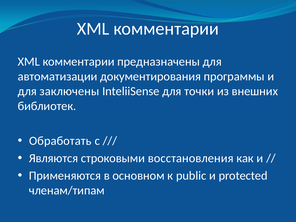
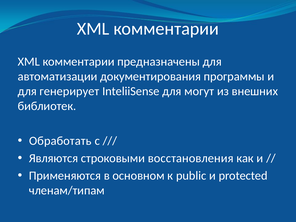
заключены: заключены -> генерирует (69, 91)
точки: точки -> могут (199, 91)
